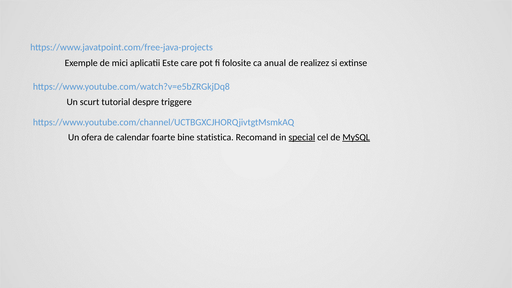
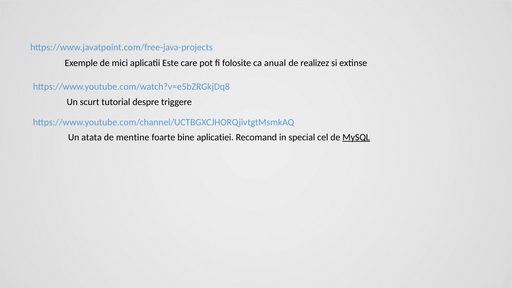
ofera: ofera -> atata (92, 137)
calendar: calendar -> mentine (133, 137)
statistica: statistica -> aplicatiei (215, 137)
special underline: present -> none (302, 137)
